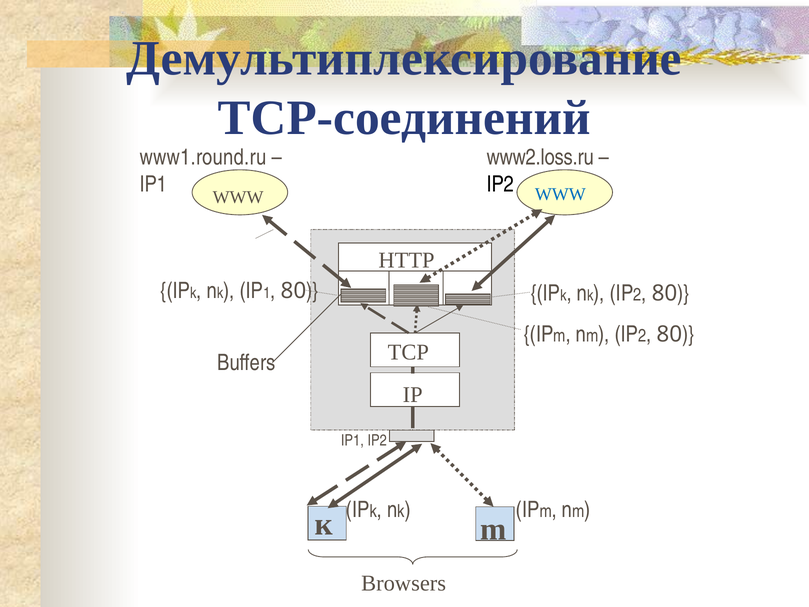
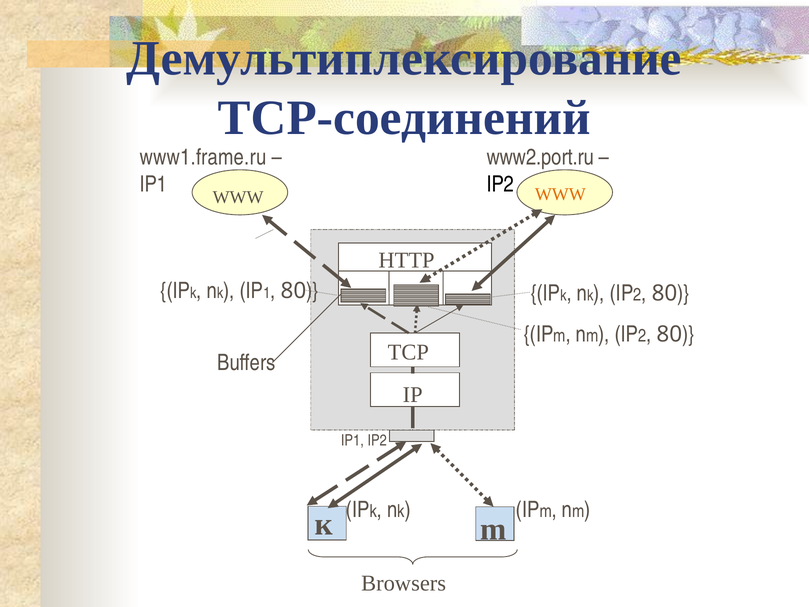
www1.round.ru: www1.round.ru -> www1.frame.ru (203, 157)
www2.loss.ru: www2.loss.ru -> www2.port.ru (540, 157)
WWW colour: blue -> orange (560, 194)
